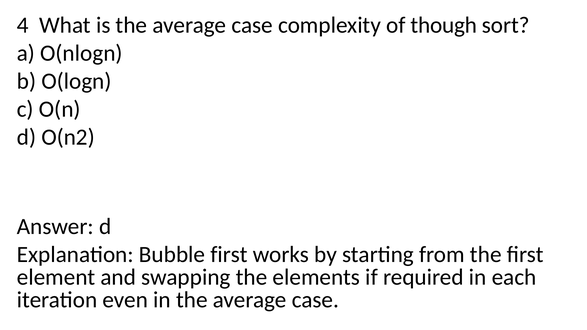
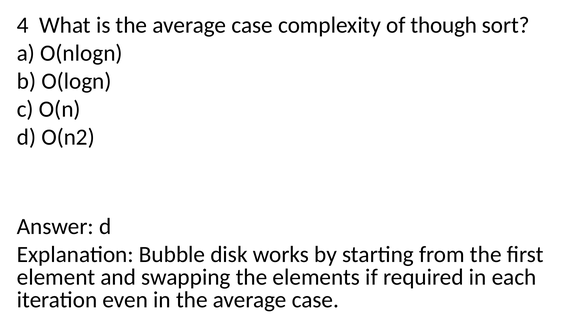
Bubble first: first -> disk (229, 255)
